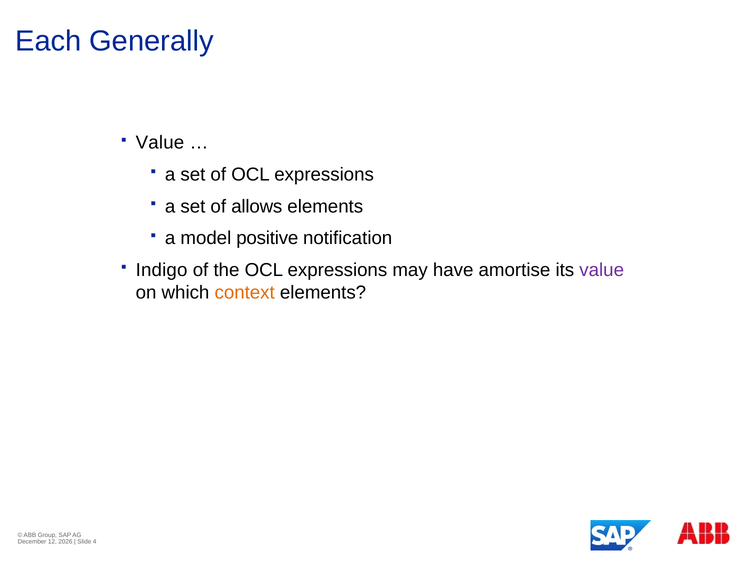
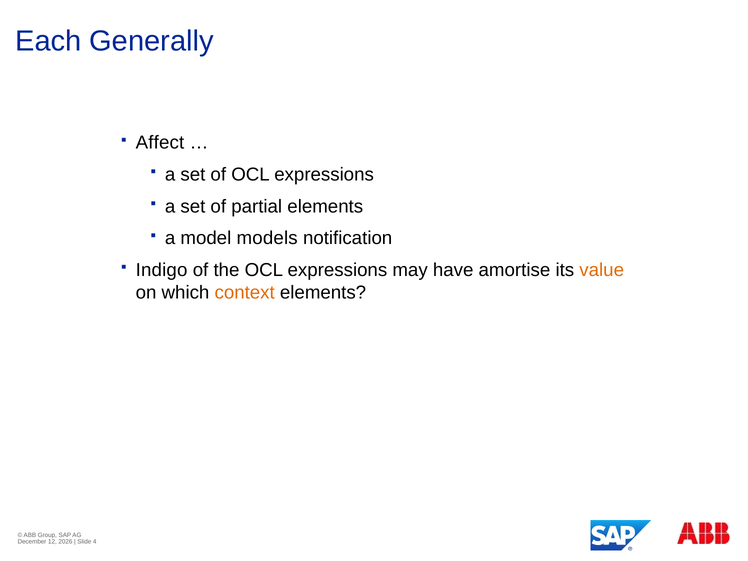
Value: Value -> Affect (160, 143)
allows: allows -> partial (257, 206)
positive: positive -> models (267, 238)
value colour: purple -> orange (602, 270)
